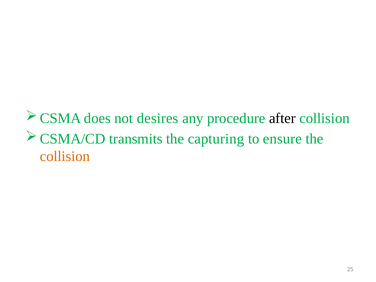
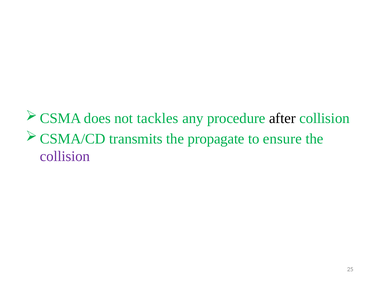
desires: desires -> tackles (158, 118)
capturing: capturing -> propagate (216, 139)
collision colour: orange -> purple (65, 156)
